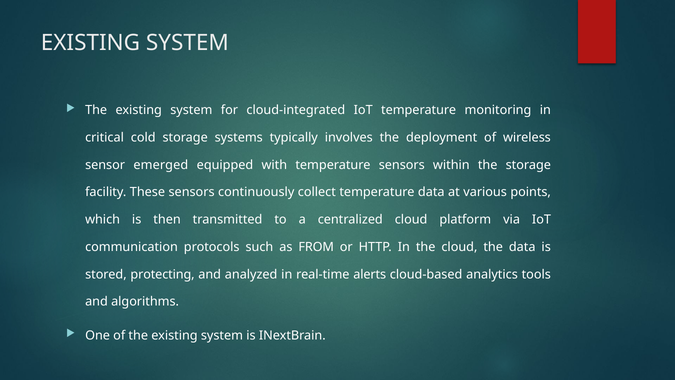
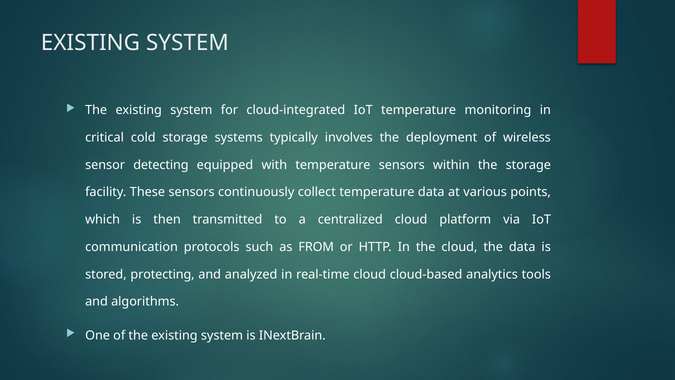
emerged: emerged -> detecting (161, 165)
real-time alerts: alerts -> cloud (370, 274)
